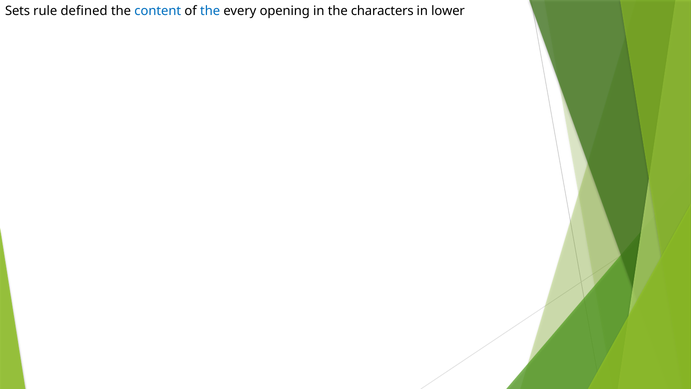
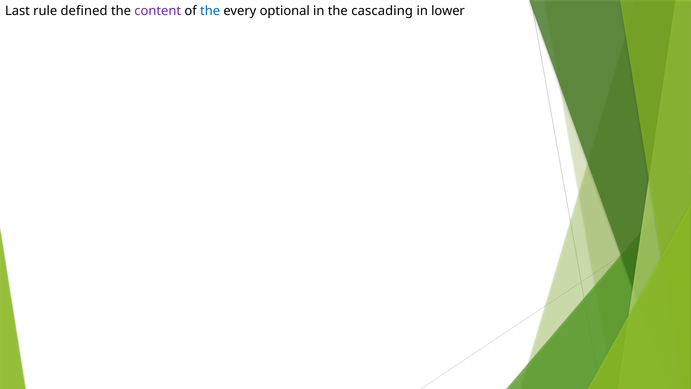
Sets: Sets -> Last (17, 11)
content colour: blue -> purple (158, 11)
opening: opening -> optional (285, 11)
characters: characters -> cascading (382, 11)
